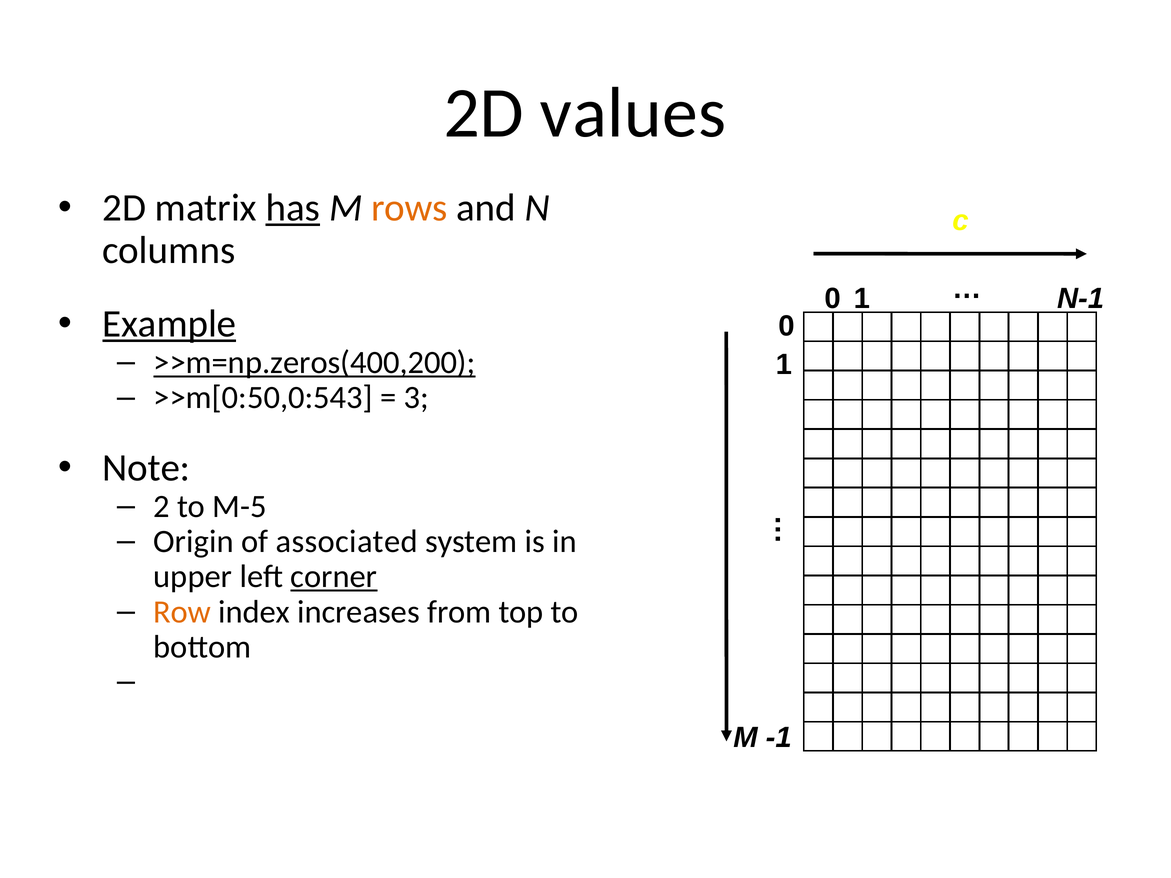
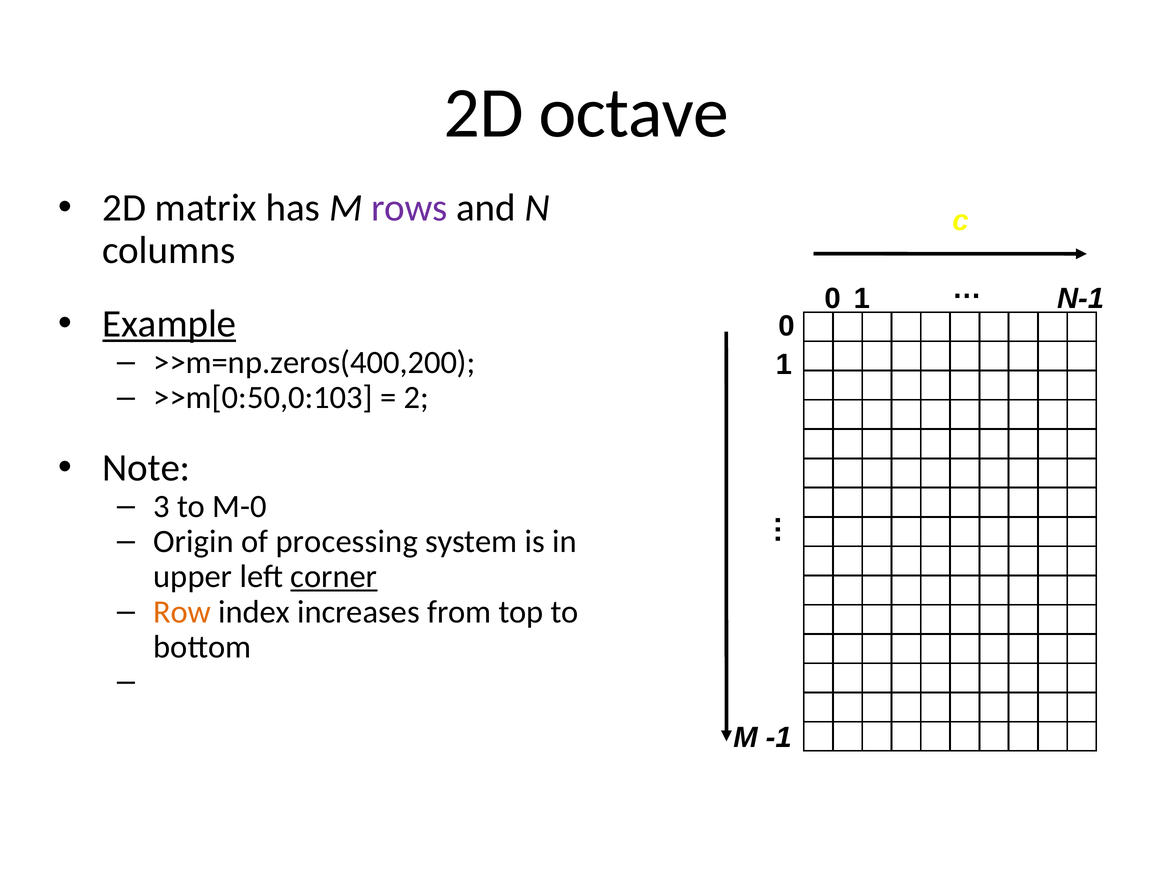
values: values -> octave (634, 113)
has underline: present -> none (293, 208)
rows colour: orange -> purple (409, 208)
>>m=np.zeros(400,200 underline: present -> none (314, 363)
>>m[0:50,0:543: >>m[0:50,0:543 -> >>m[0:50,0:103 (263, 398)
3: 3 -> 2 (416, 398)
2: 2 -> 3 (162, 507)
M-5: M-5 -> M-0 (240, 507)
associated: associated -> processing (347, 542)
